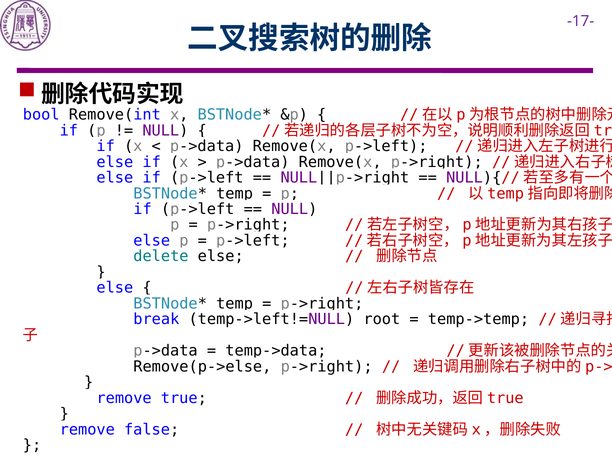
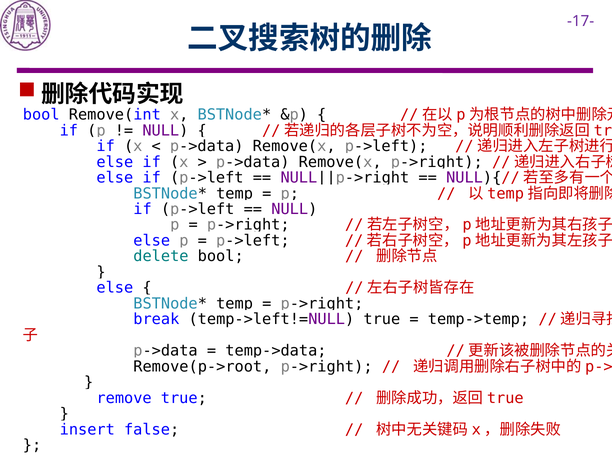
else: else -> bool (221, 256)
temp->left!=NULL root: root -> true (382, 319)
Remove(p->else: Remove(p->else -> Remove(p->root (202, 367)
remove: remove -> insert (87, 429)
